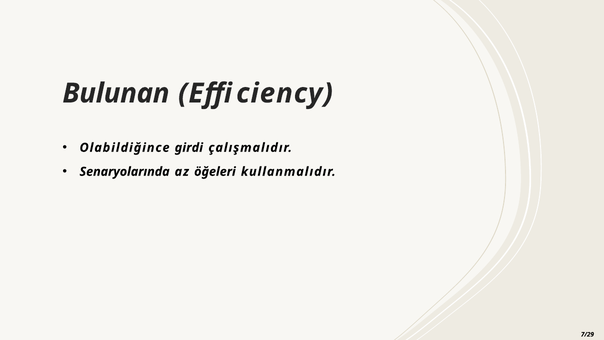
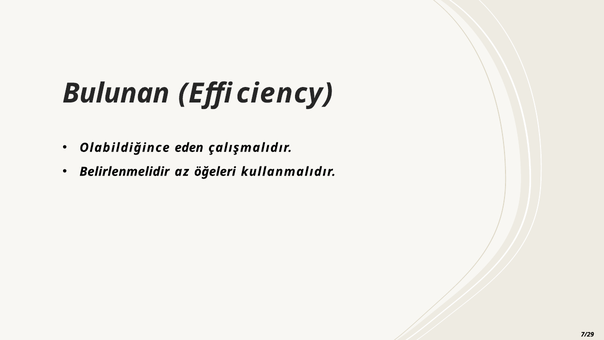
girdi: girdi -> eden (189, 148)
Senaryolarında: Senaryolarında -> Belirlenmelidir (124, 172)
